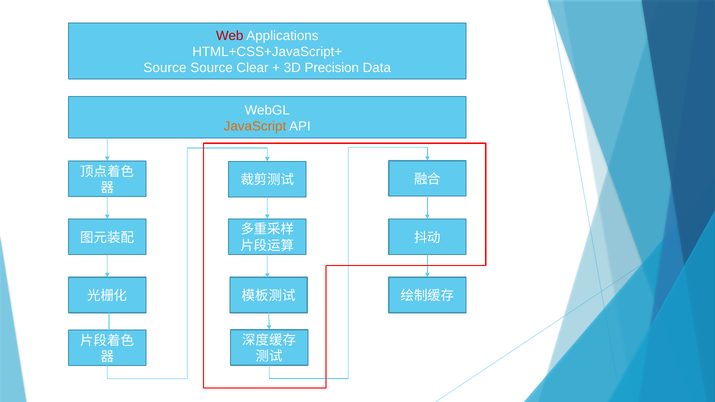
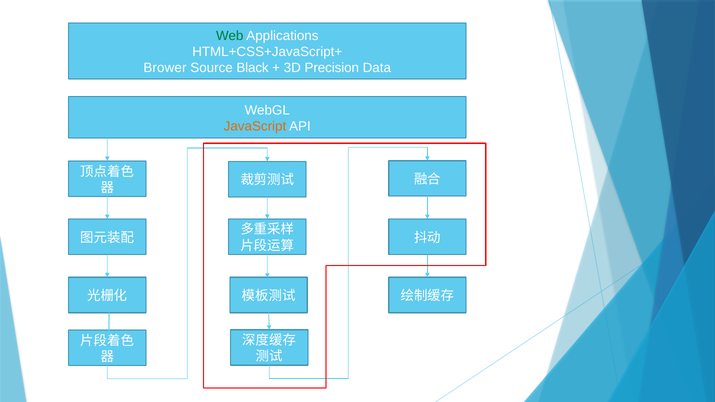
Web colour: red -> green (230, 36)
Source: Source -> Brower (165, 68)
Clear: Clear -> Black (253, 68)
